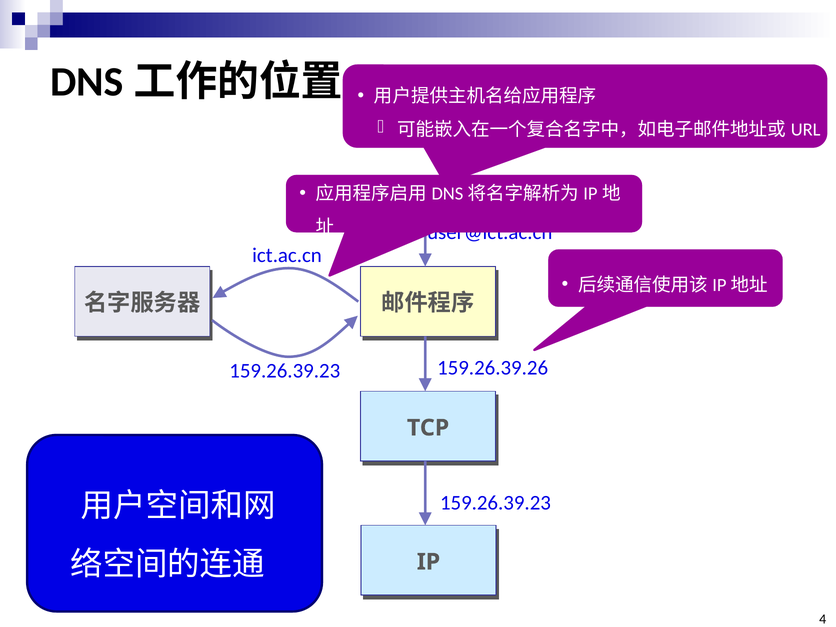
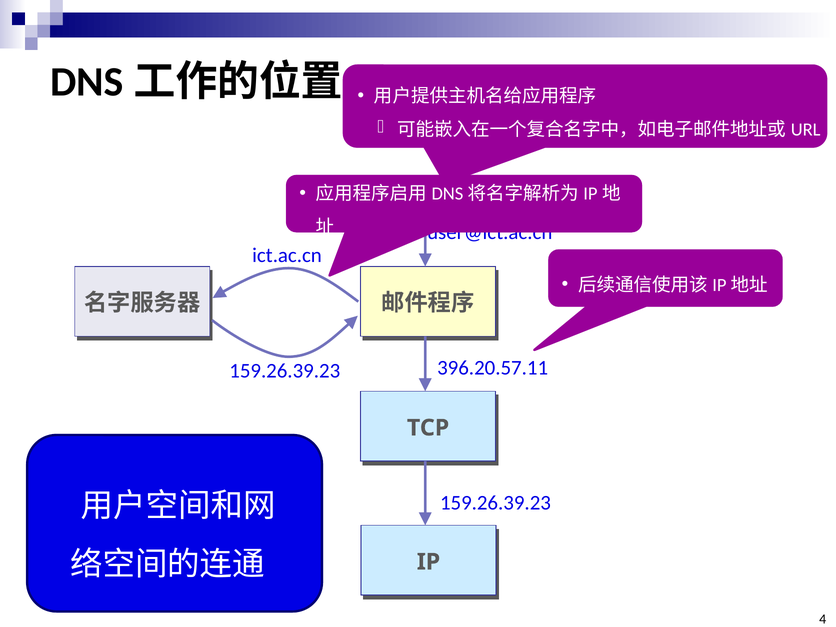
159.26.39.26: 159.26.39.26 -> 396.20.57.11 (493, 368)
